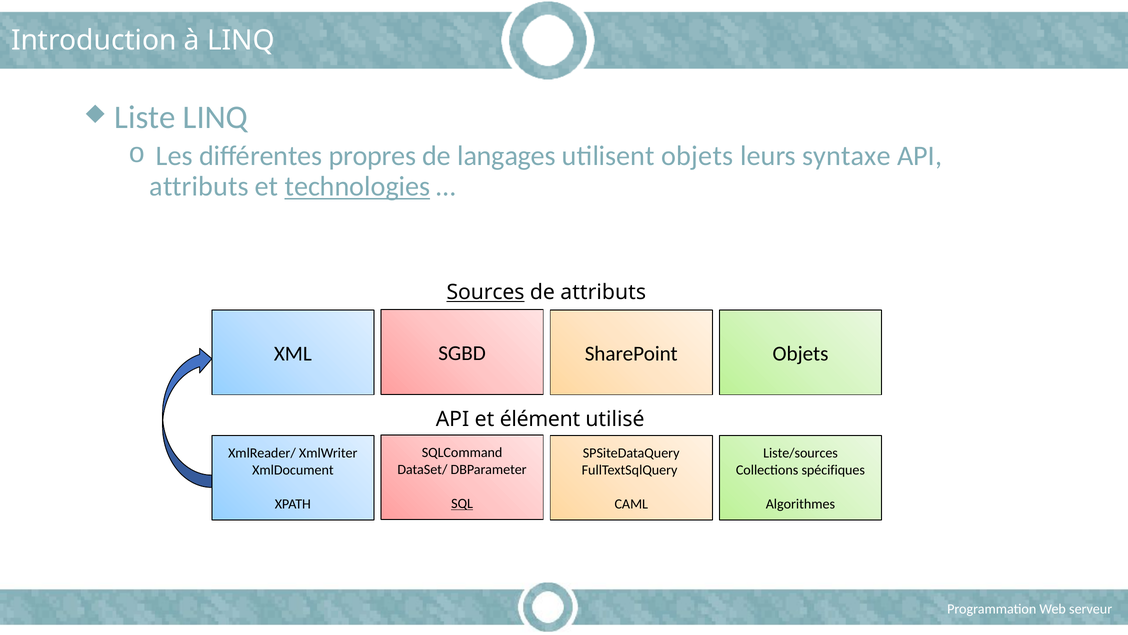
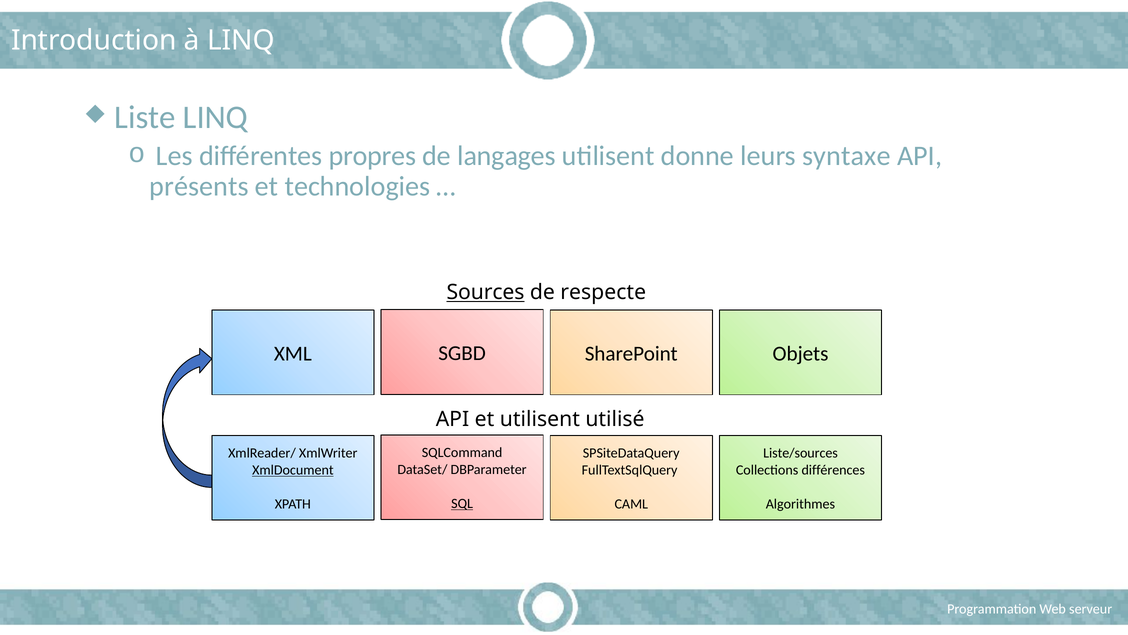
utilisent objets: objets -> donne (697, 156)
attributs: attributs -> présents (199, 186)
technologies underline: present -> none (357, 186)
de attributs: attributs -> respecte (603, 292)
et élément: élément -> utilisent (540, 419)
XmlDocument underline: none -> present (293, 470)
spécifiques: spécifiques -> différences (833, 470)
